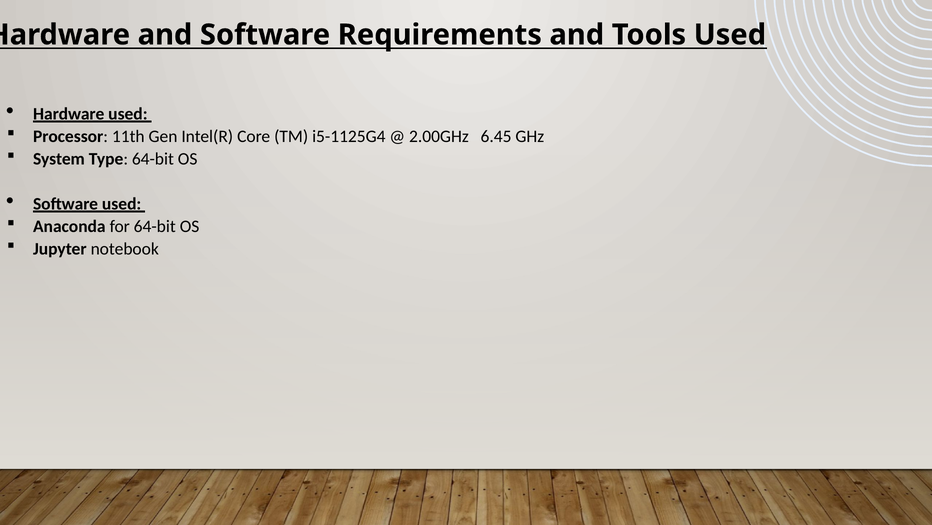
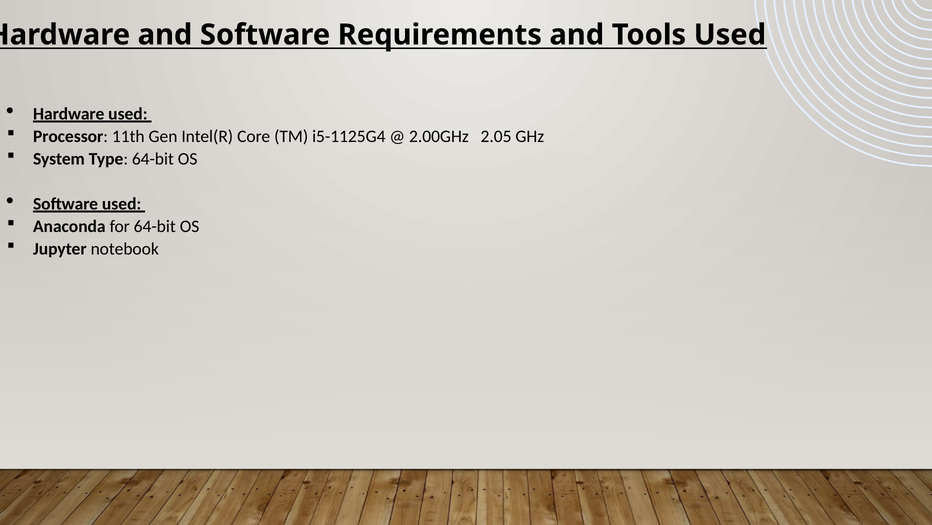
6.45: 6.45 -> 2.05 (496, 136)
